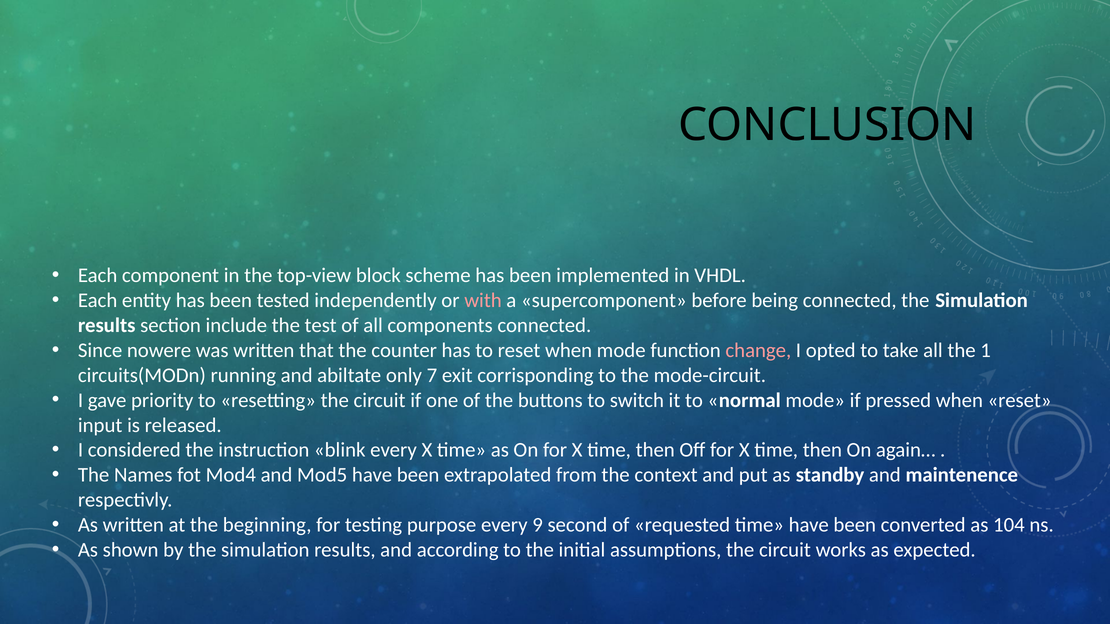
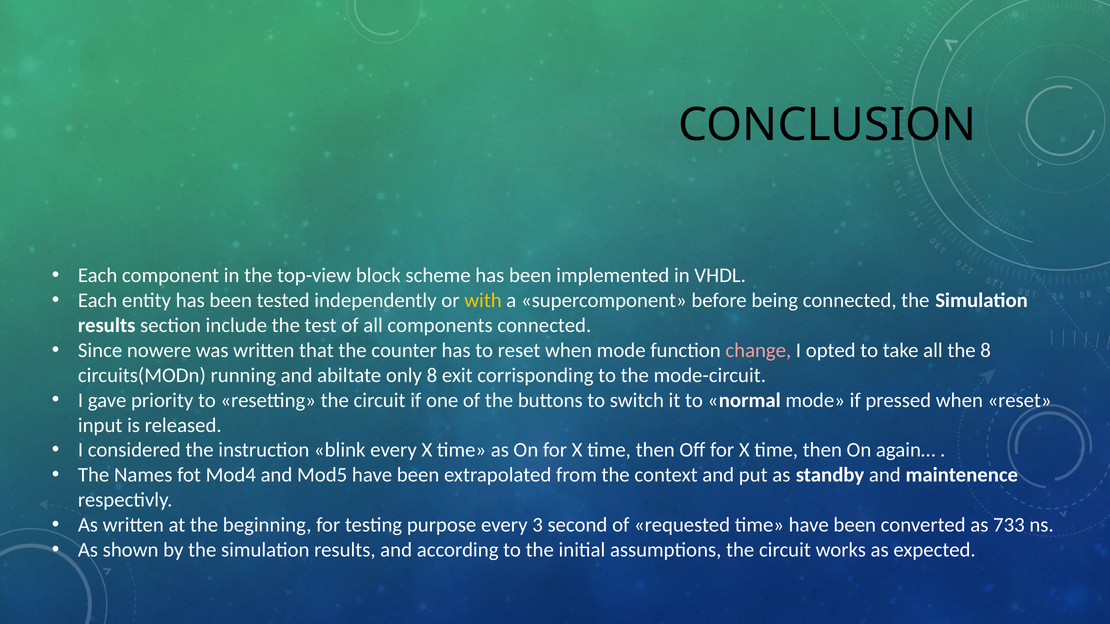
with colour: pink -> yellow (483, 301)
the 1: 1 -> 8 (986, 350)
only 7: 7 -> 8 (432, 375)
9: 9 -> 3 (538, 525)
104: 104 -> 733 (1009, 525)
